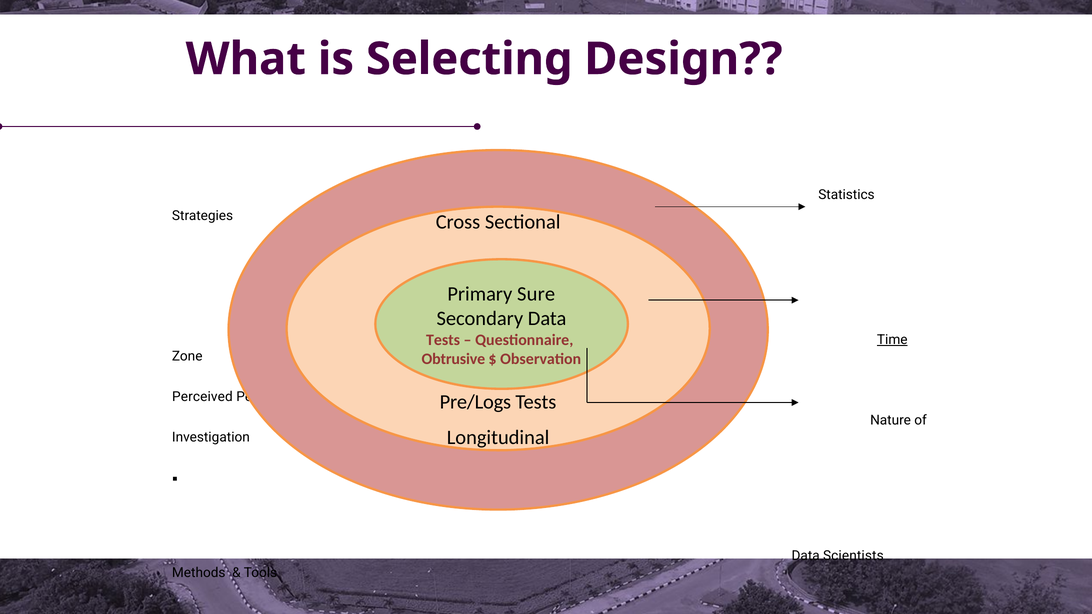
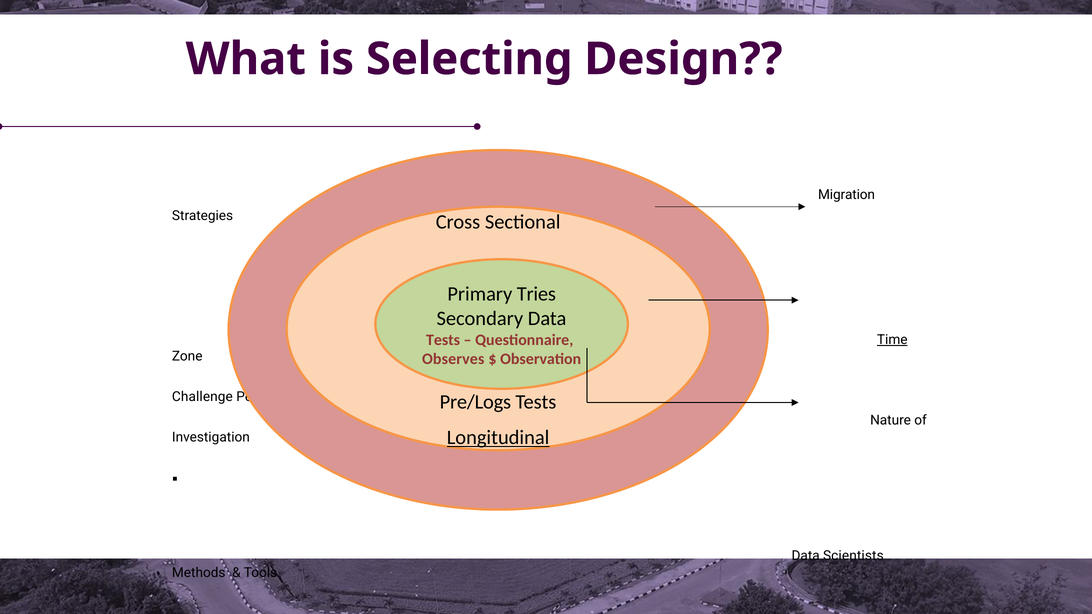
Statistics: Statistics -> Migration (847, 195)
Sure: Sure -> Tries (536, 294)
Obtrusive: Obtrusive -> Observes (453, 359)
Perceived: Perceived -> Challenge (202, 397)
Longitudinal underline: none -> present (498, 438)
